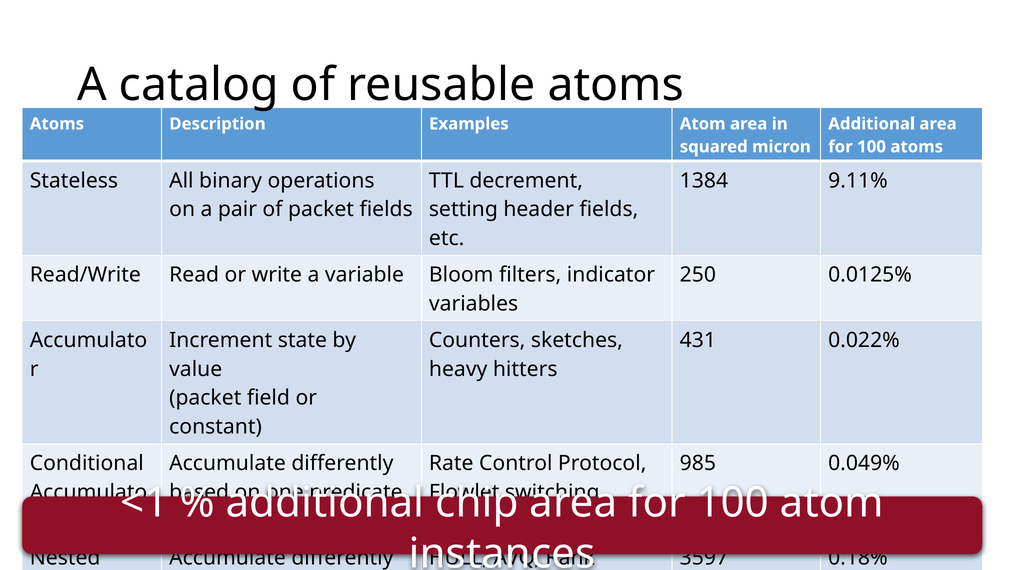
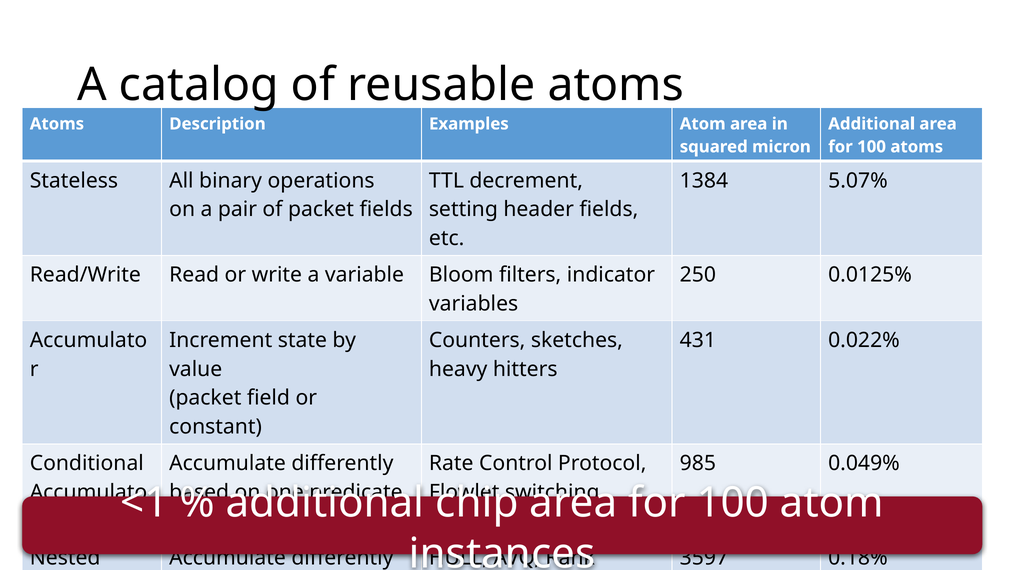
9.11%: 9.11% -> 5.07% (858, 181)
